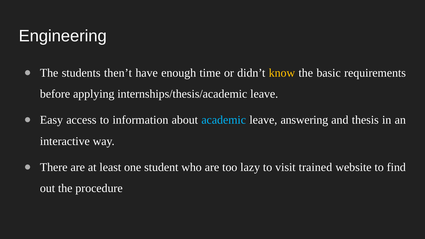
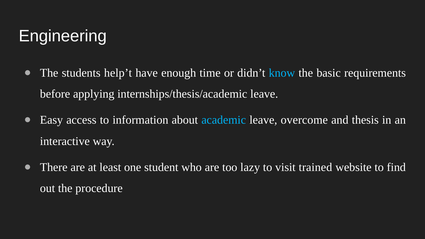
then’t: then’t -> help’t (118, 73)
know colour: yellow -> light blue (282, 73)
answering: answering -> overcome (304, 120)
